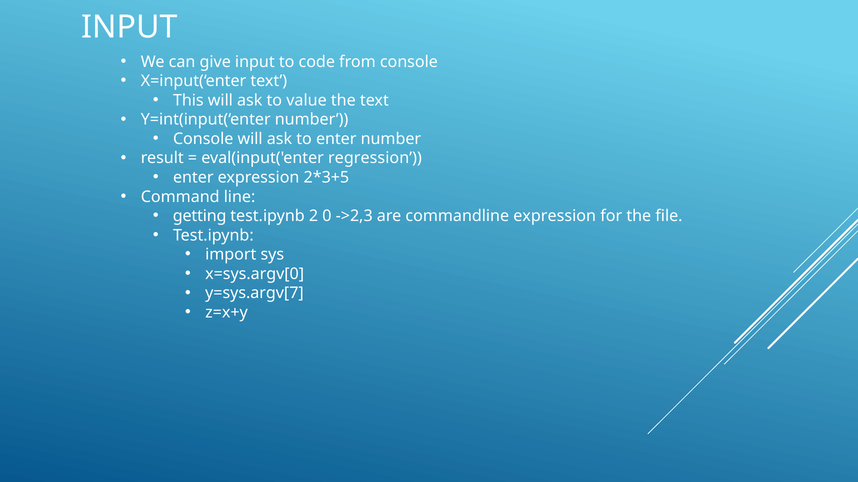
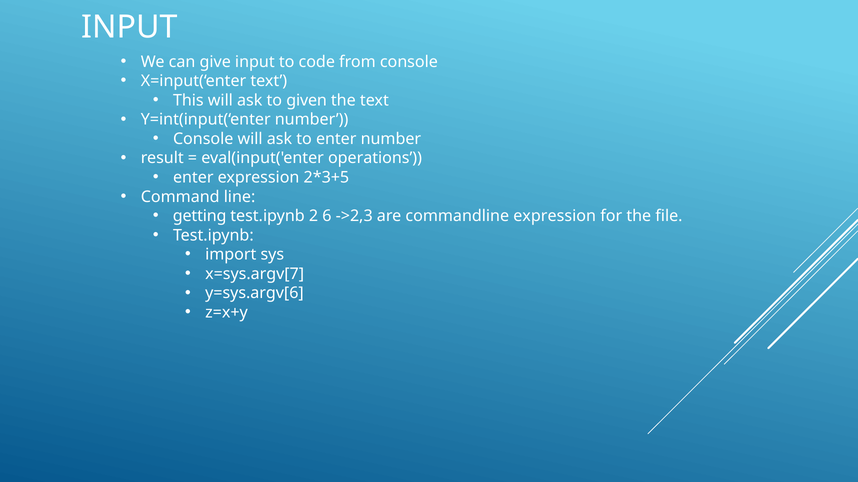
value: value -> given (307, 100)
regression: regression -> operations (375, 158)
0: 0 -> 6 (327, 216)
x=sys.argv[0: x=sys.argv[0 -> x=sys.argv[7 (255, 274)
y=sys.argv[7: y=sys.argv[7 -> y=sys.argv[6 (254, 293)
